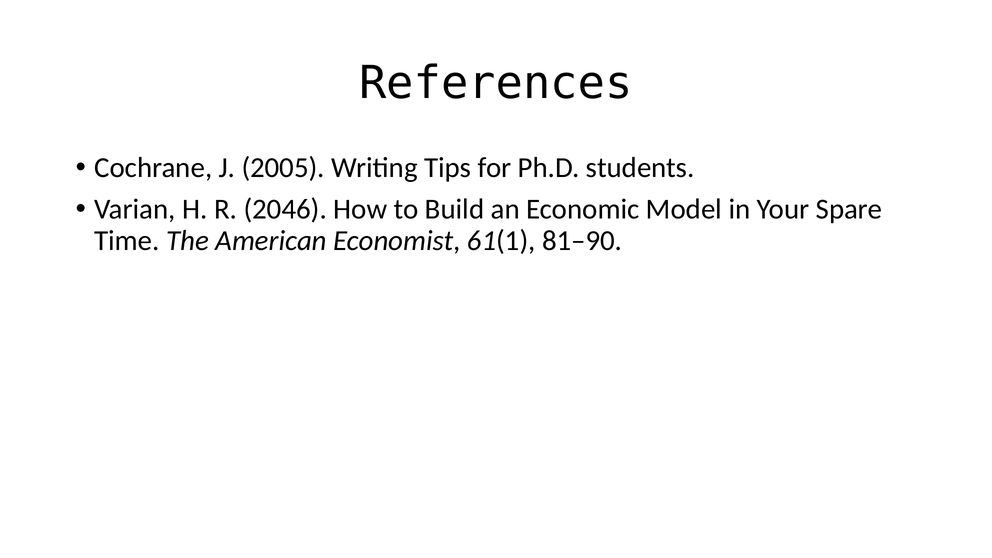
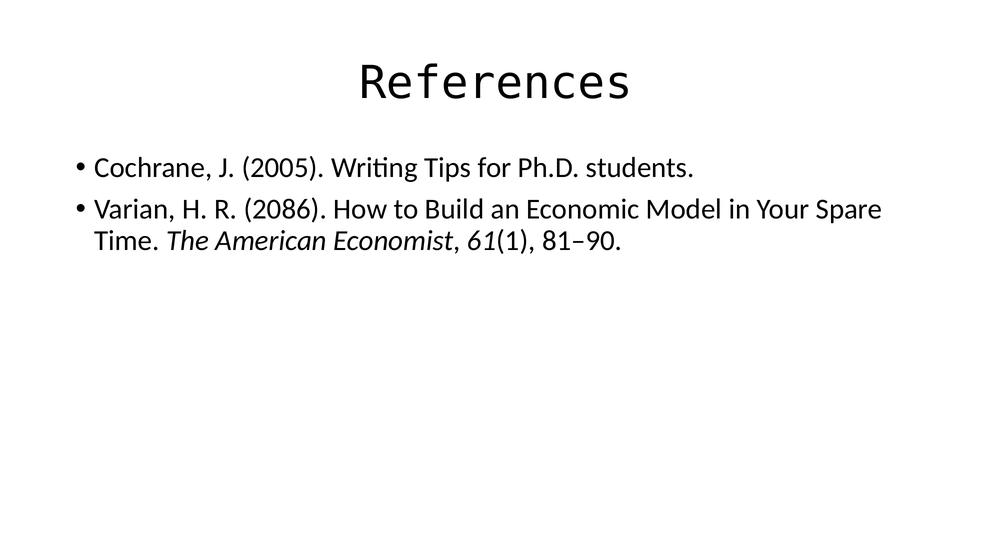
2046: 2046 -> 2086 (285, 209)
